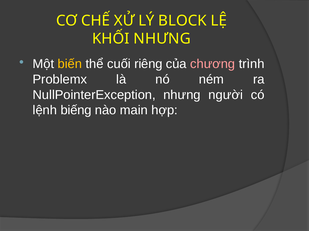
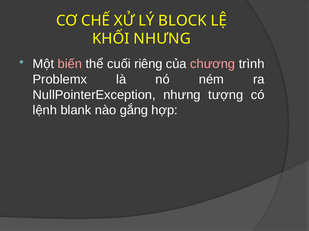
biến colour: yellow -> pink (70, 64)
người: người -> tượng (226, 95)
biếng: biếng -> blank (76, 111)
main: main -> gắng (134, 111)
